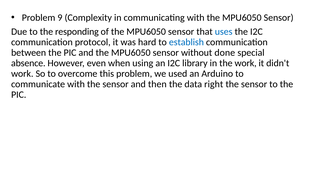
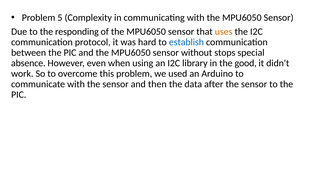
9: 9 -> 5 (60, 18)
uses colour: blue -> orange (224, 32)
done: done -> stops (225, 53)
the work: work -> good (246, 63)
right: right -> after (214, 84)
